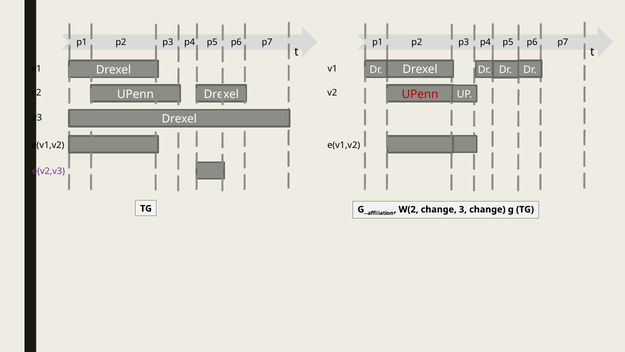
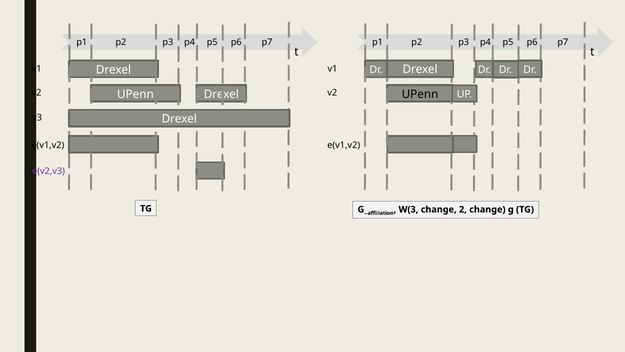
UPenn colour: red -> black (420, 94)
W(2: W(2 -> W(3 (408, 209)
3: 3 -> 2 (463, 209)
